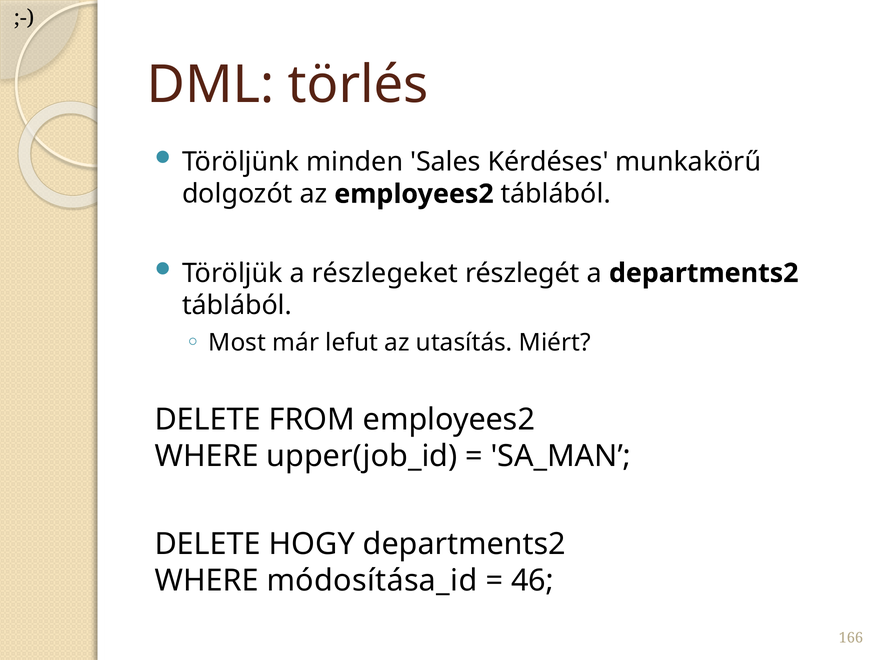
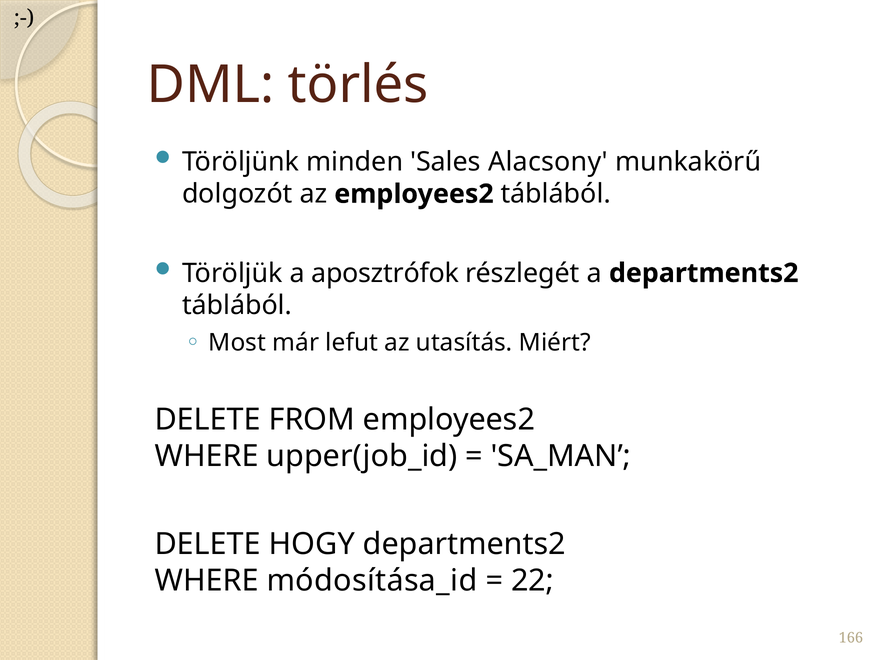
Kérdéses: Kérdéses -> Alacsony (548, 162)
részlegeket: részlegeket -> aposztrófok (385, 273)
46: 46 -> 22 (533, 581)
